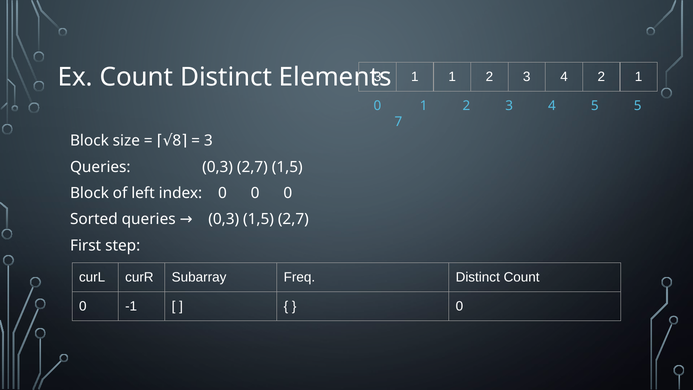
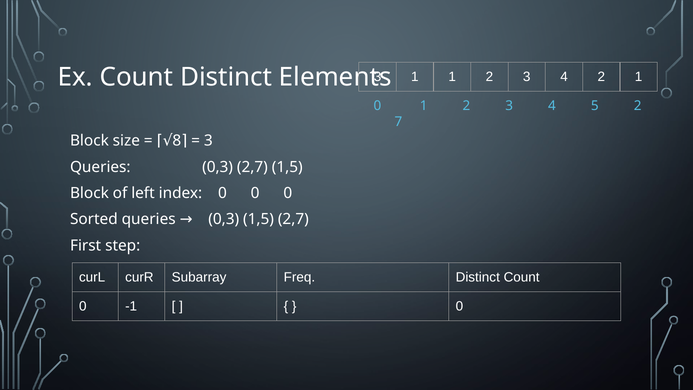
5 5: 5 -> 2 (638, 106)
